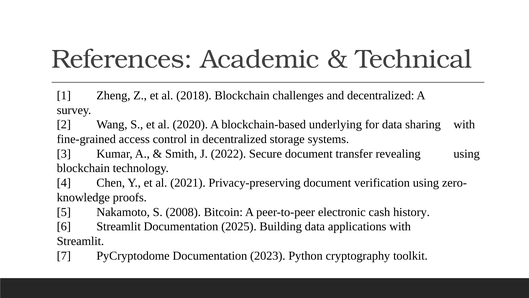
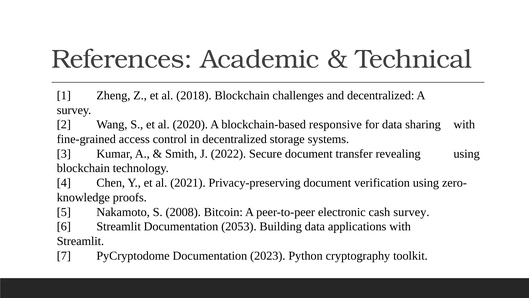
underlying: underlying -> responsive (335, 124)
cash history: history -> survey (411, 212)
2025: 2025 -> 2053 (239, 226)
